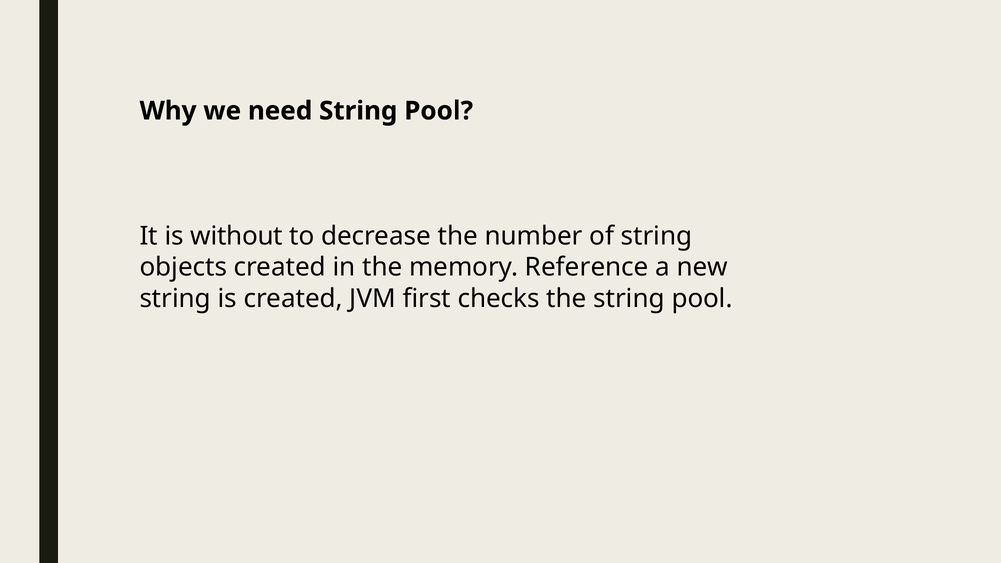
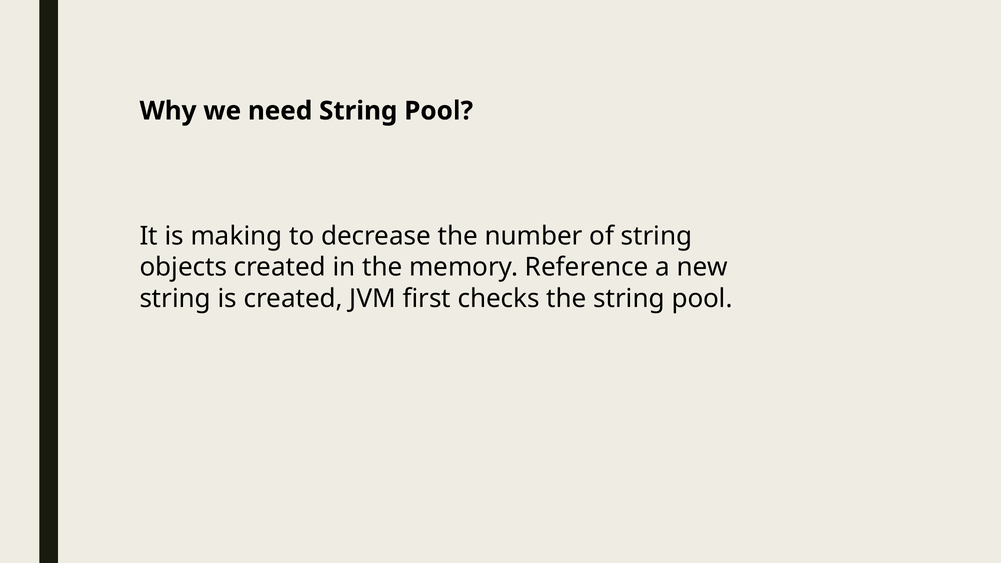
without: without -> making (237, 236)
